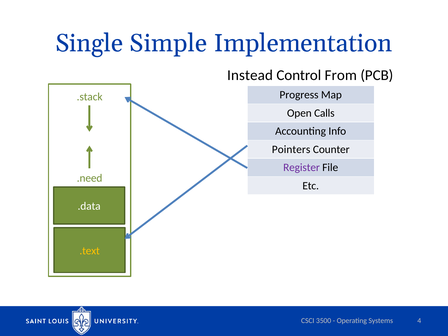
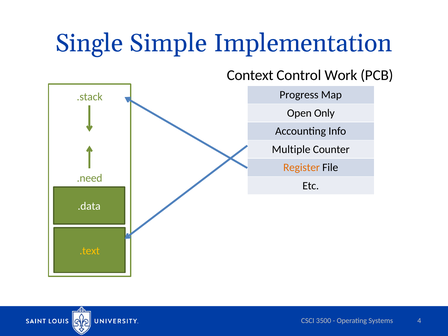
Instead: Instead -> Context (250, 75)
From: From -> Work (341, 75)
Calls: Calls -> Only (324, 113)
Pointers: Pointers -> Multiple (291, 149)
Register colour: purple -> orange (302, 168)
